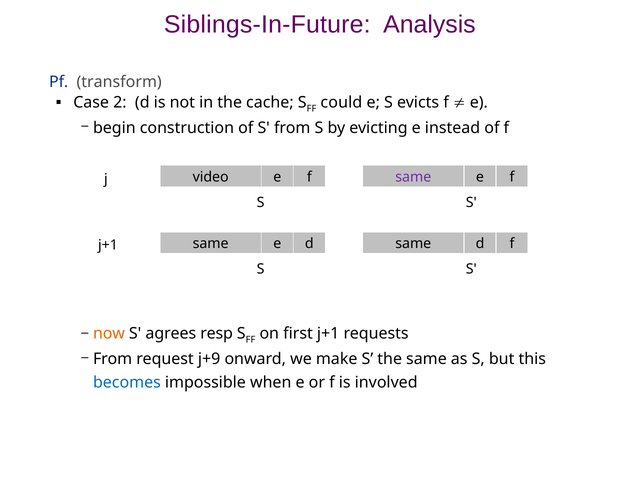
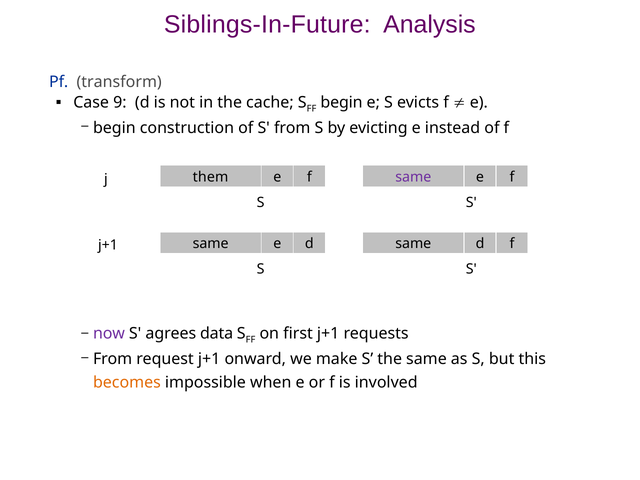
2: 2 -> 9 (120, 102)
could: could -> begin (342, 102)
video: video -> them (211, 177)
now colour: orange -> purple (109, 333)
resp: resp -> data (217, 333)
request j+9: j+9 -> j+1 (209, 359)
becomes colour: blue -> orange (127, 382)
